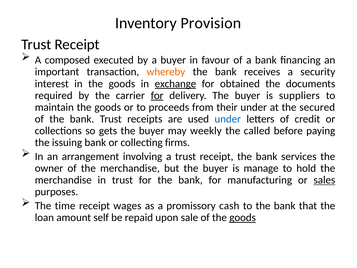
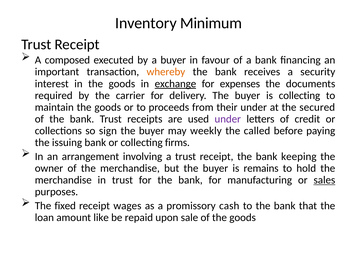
Provision: Provision -> Minimum (211, 23)
obtained: obtained -> expenses (240, 84)
for underline: present -> none (157, 95)
is suppliers: suppliers -> collecting (299, 95)
under colour: blue -> purple (228, 119)
gets: gets -> sign (108, 131)
services: services -> keeping (299, 156)
manage: manage -> remains (261, 168)
time: time -> fixed (65, 206)
self: self -> like (101, 217)
goods underline: present -> none (243, 217)
